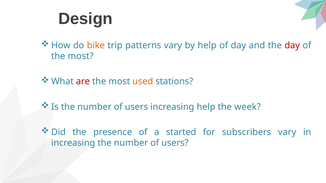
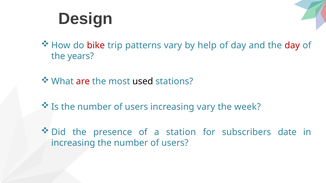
bike colour: orange -> red (96, 45)
most: most -> years (81, 56)
used colour: orange -> black (143, 82)
increasing help: help -> vary (206, 107)
started: started -> station (181, 132)
subscribers vary: vary -> date (287, 132)
